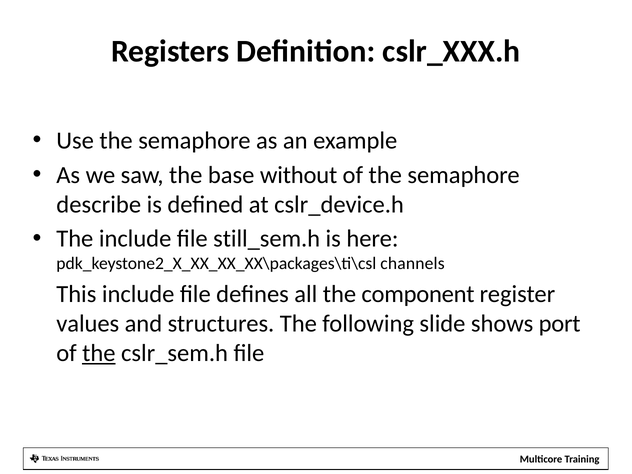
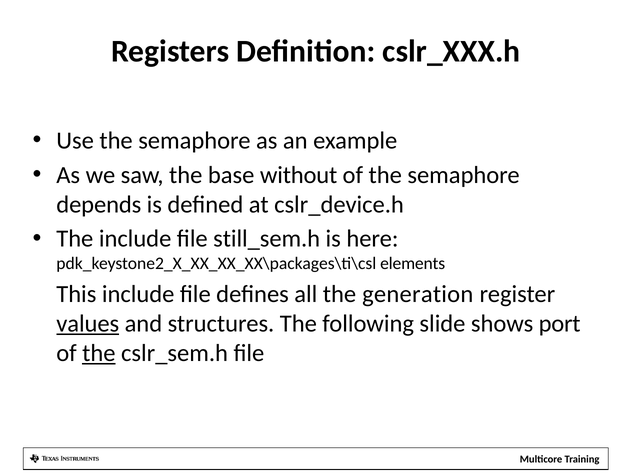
describe: describe -> depends (99, 205)
channels: channels -> elements (413, 264)
component: component -> generation (418, 294)
values underline: none -> present (88, 324)
